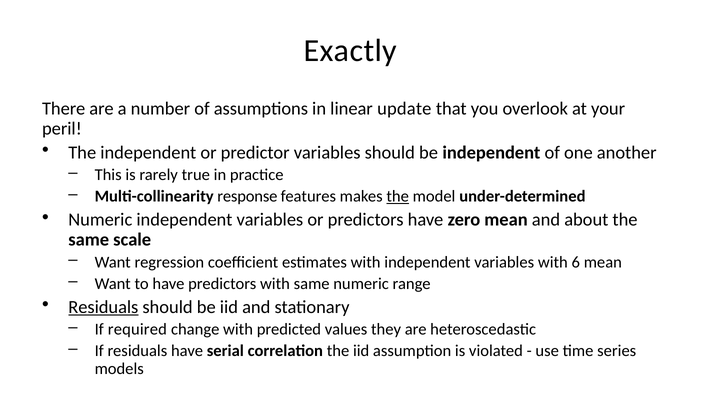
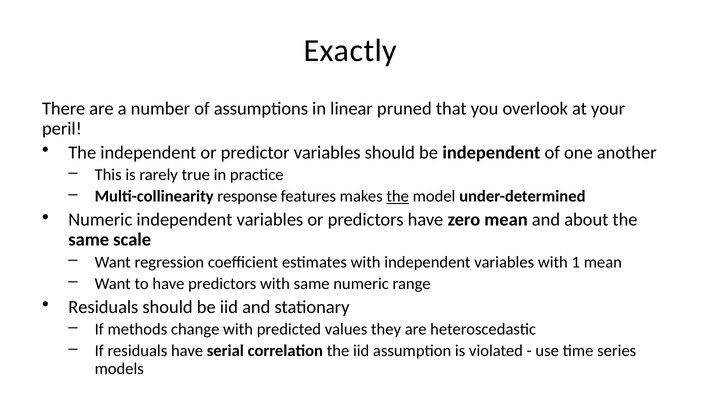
update: update -> pruned (404, 109)
6: 6 -> 1 (576, 262)
Residuals underline: present -> none (103, 307)
required: required -> methods (137, 330)
